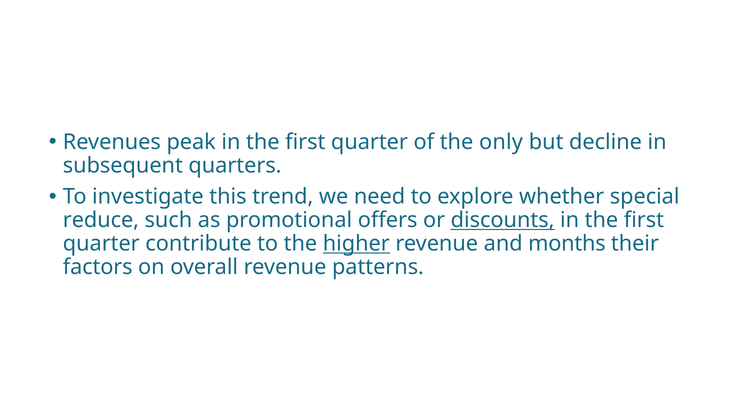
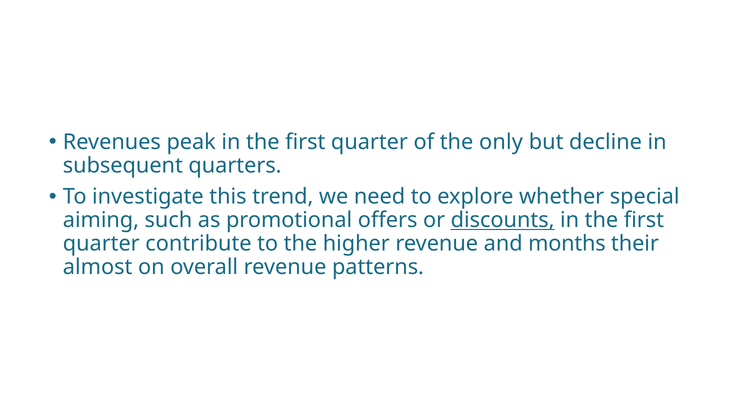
reduce: reduce -> aiming (101, 220)
higher underline: present -> none (356, 244)
factors: factors -> almost (98, 267)
